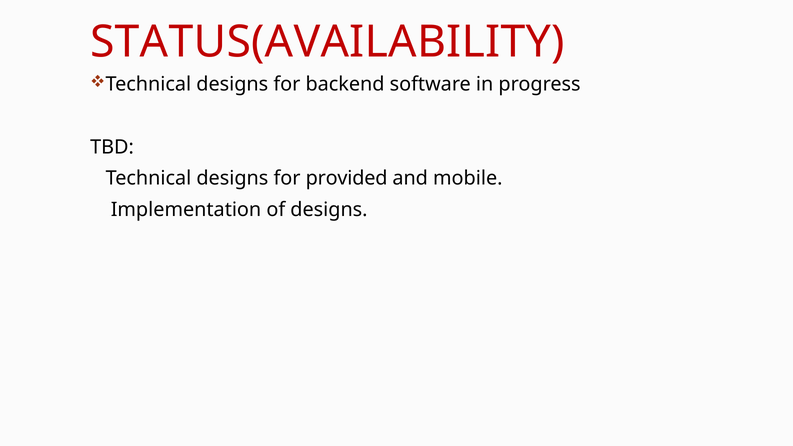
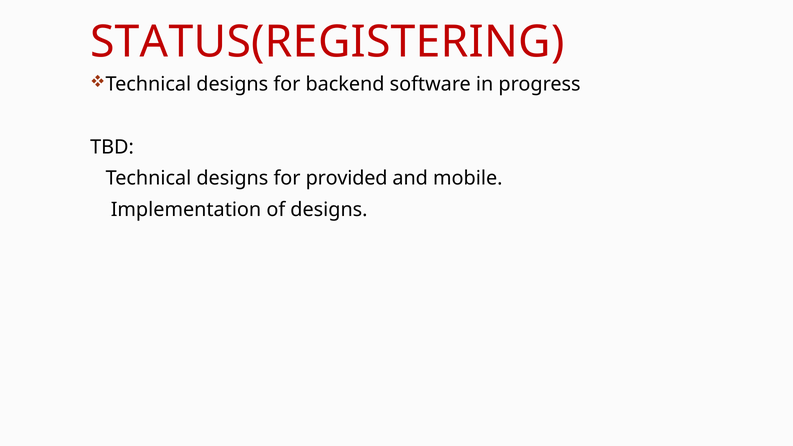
STATUS(AVAILABILITY: STATUS(AVAILABILITY -> STATUS(REGISTERING (327, 42)
